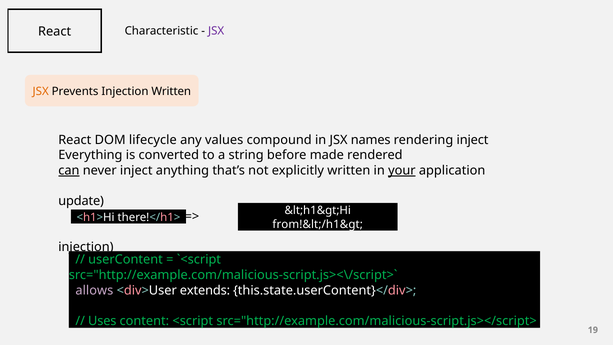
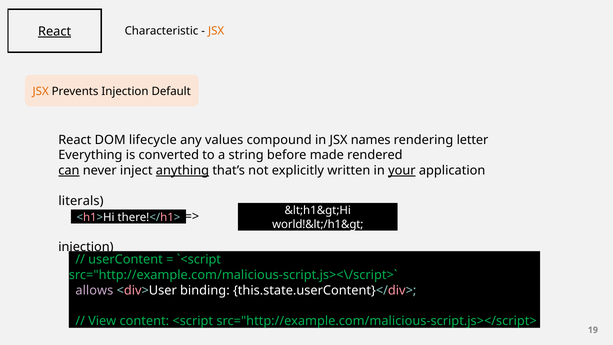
React underline: none -> present (55, 31)
JSX colour: purple -> orange (216, 31)
Injection Written: Written -> Default (171, 91)
rendering inject: inject -> letter (473, 140)
anything underline: none -> present (182, 170)
update: update -> literals (81, 201)
from!&lt;/h1&gt: from!&lt;/h1&gt -> world!&lt;/h1&gt (318, 224)
extends: extends -> binding (205, 290)
Uses: Uses -> View (102, 321)
